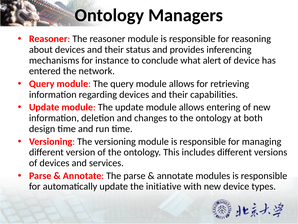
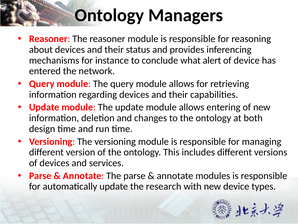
initiative: initiative -> research (164, 186)
